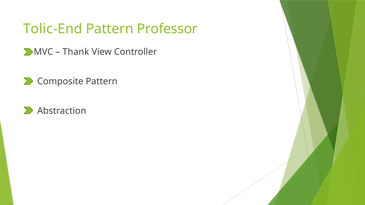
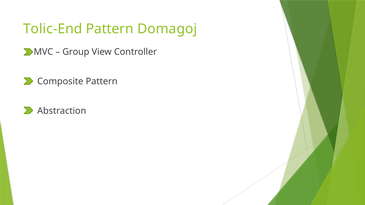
Professor: Professor -> Domagoj (167, 29)
Thank: Thank -> Group (76, 52)
